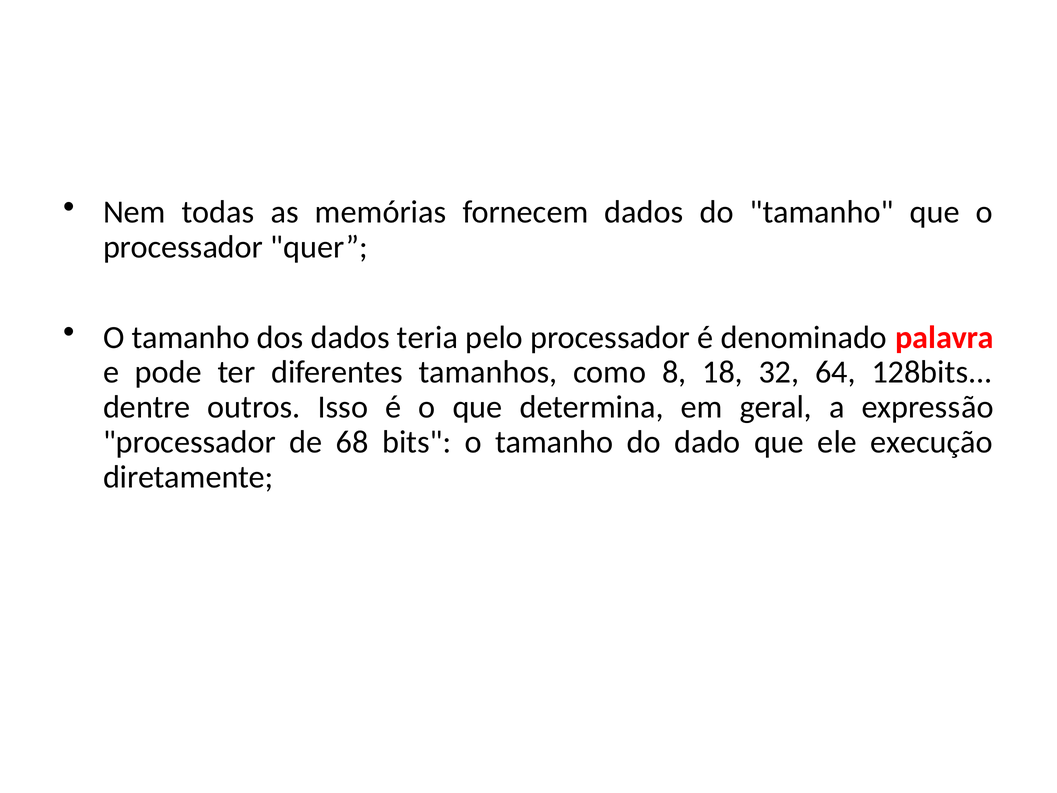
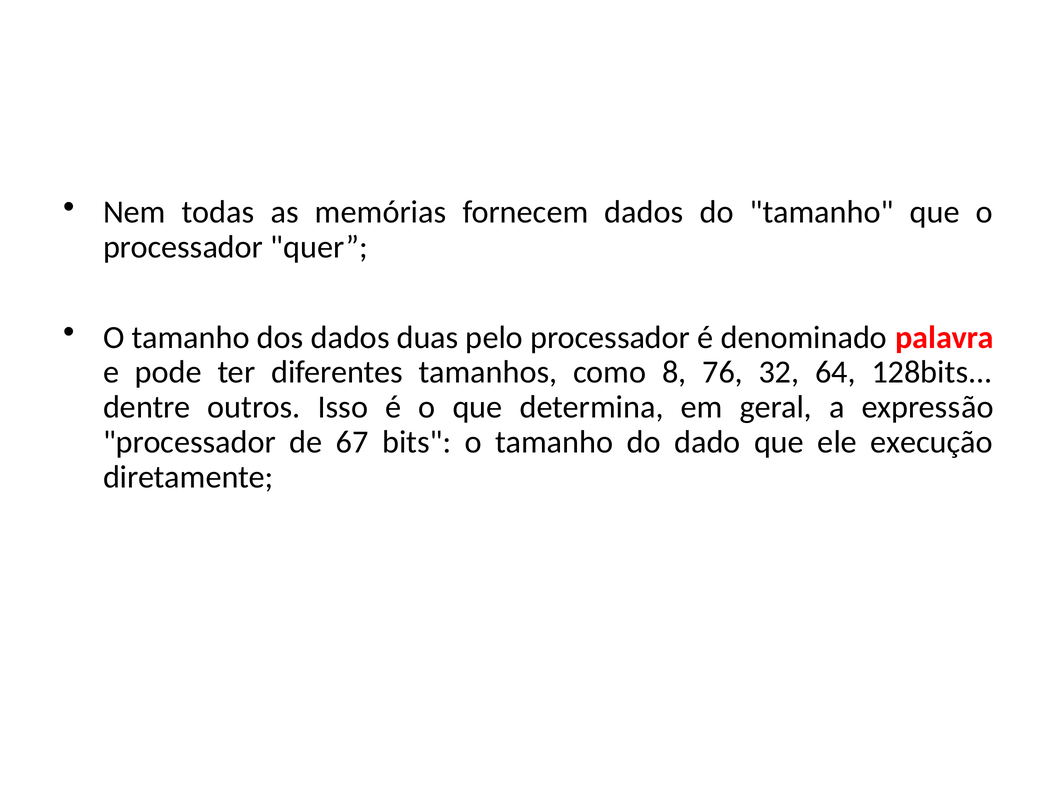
teria: teria -> duas (428, 337)
18: 18 -> 76 (723, 372)
68: 68 -> 67 (352, 442)
